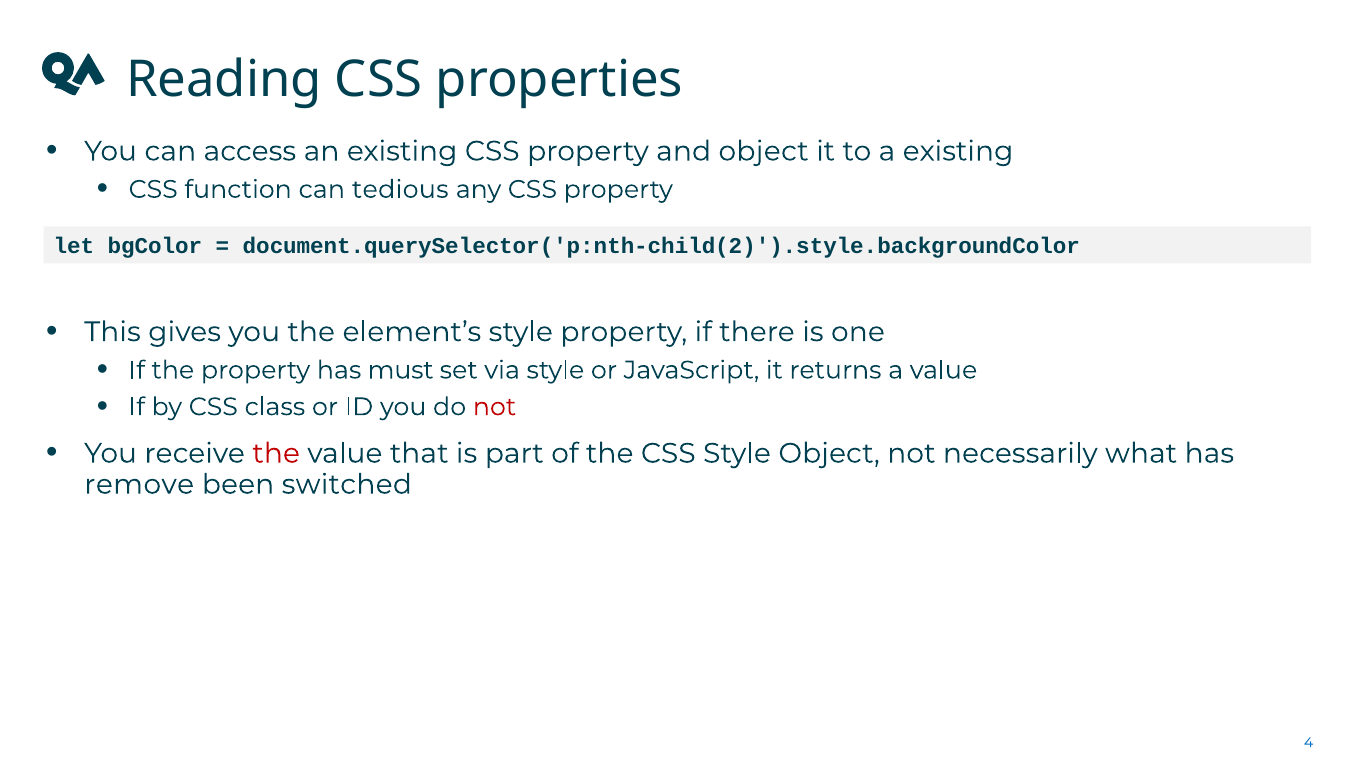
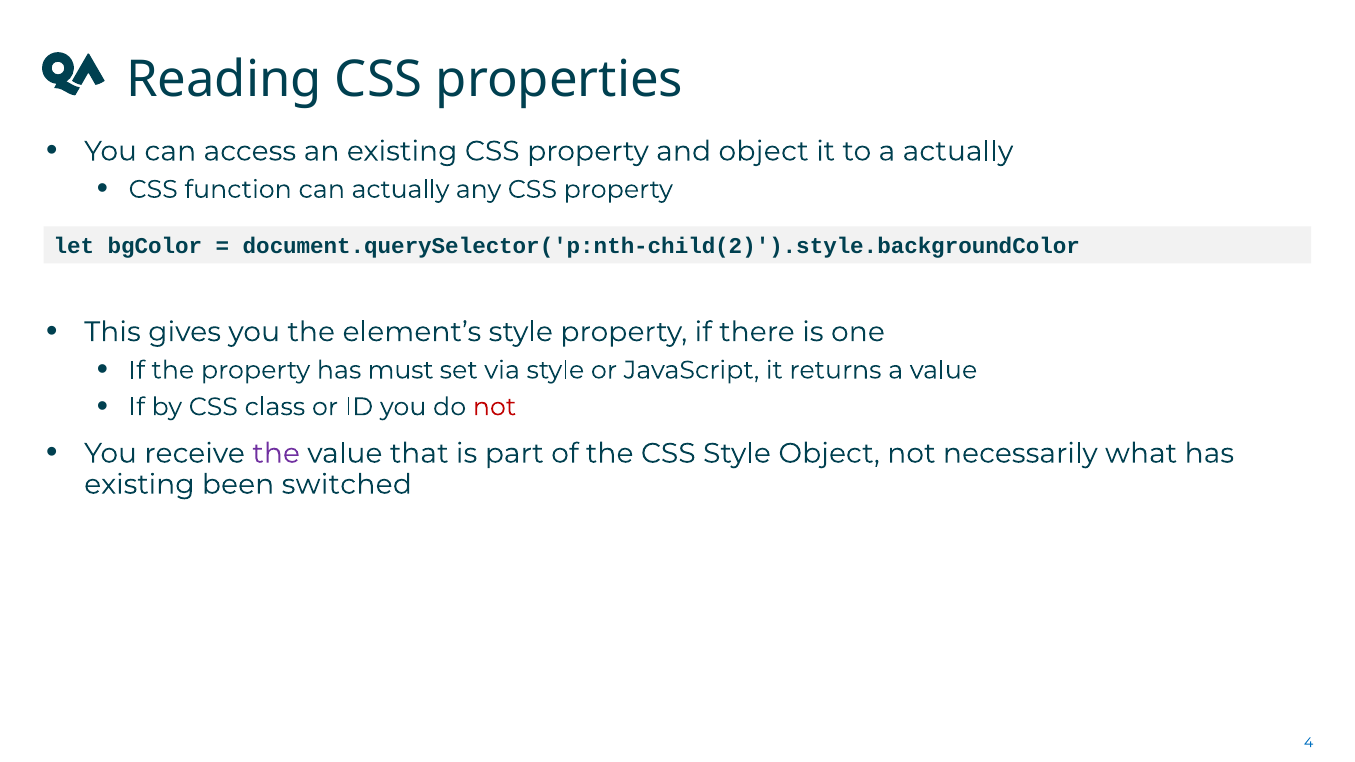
a existing: existing -> actually (958, 151)
can tedious: tedious -> actually (400, 189)
the colour: red -> purple (276, 453)
remove: remove -> existing (139, 485)
